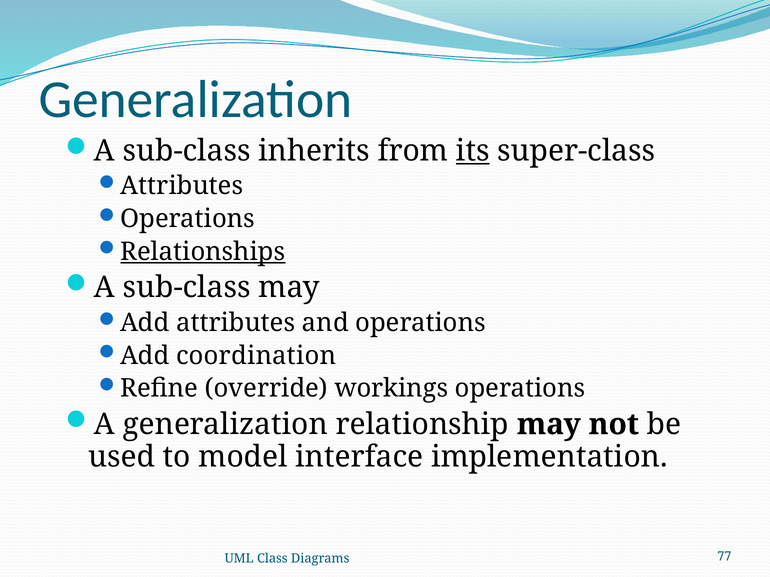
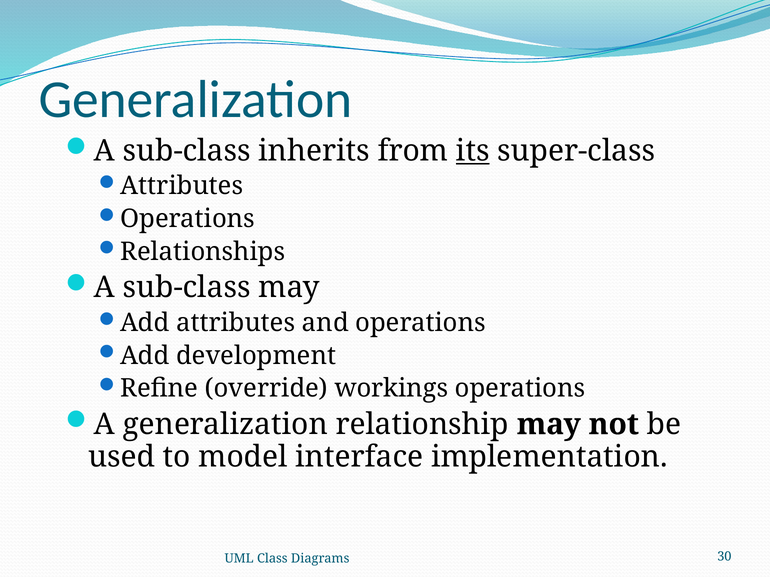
Relationships underline: present -> none (203, 252)
coordination: coordination -> development (256, 356)
77: 77 -> 30 (724, 557)
